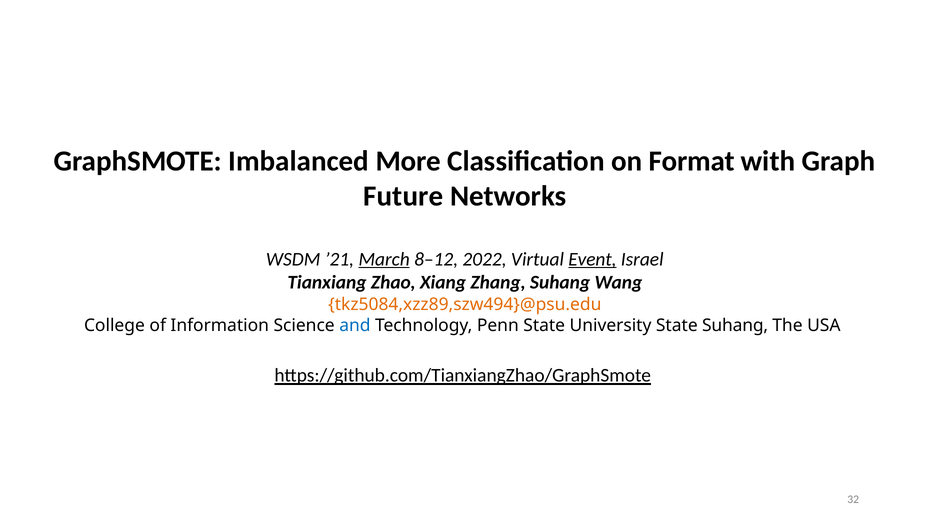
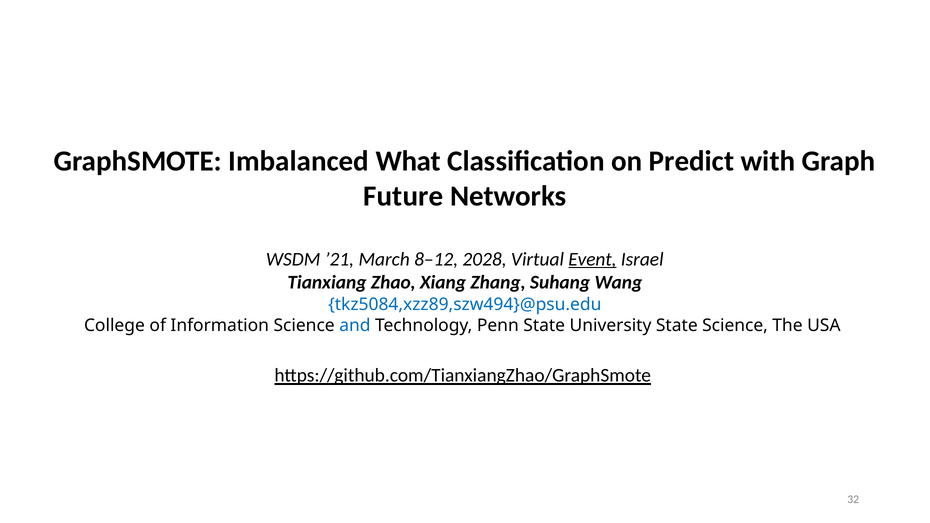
More: More -> What (408, 161)
Format: Format -> Predict (692, 161)
March underline: present -> none (384, 259)
2022: 2022 -> 2028 (485, 259)
tkz5084,xzz89,szw494}@psu.edu colour: orange -> blue (465, 305)
State Suhang: Suhang -> Science (735, 325)
